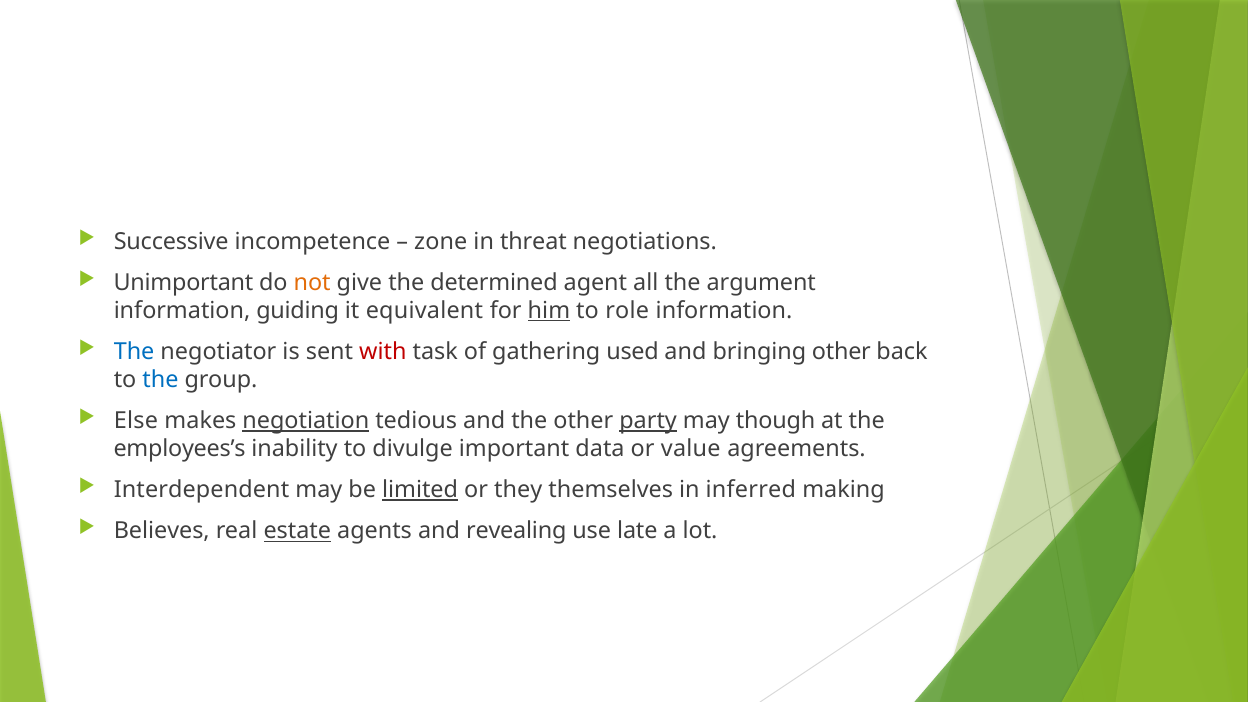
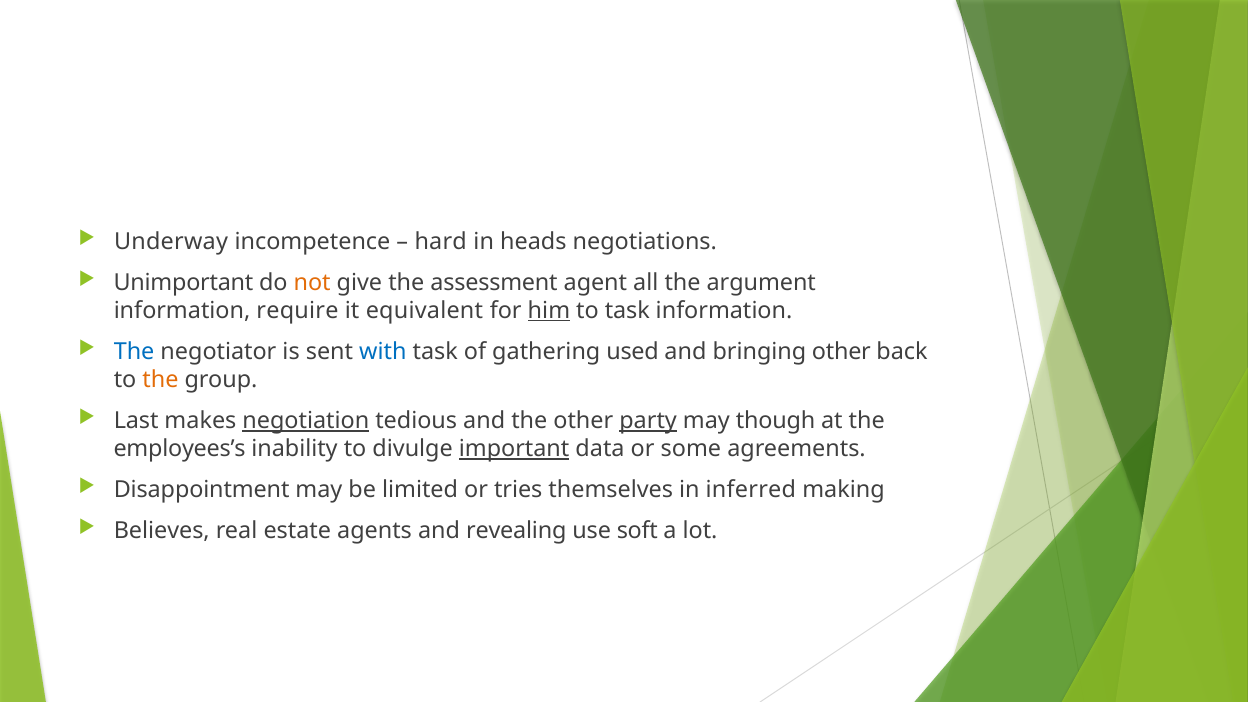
Successive: Successive -> Underway (171, 242)
zone: zone -> hard (441, 242)
threat: threat -> heads (533, 242)
determined: determined -> assessment (494, 283)
guiding: guiding -> require (297, 311)
to role: role -> task (627, 311)
with colour: red -> blue (383, 352)
the colour: blue -> orange (160, 380)
Else: Else -> Last (136, 421)
important underline: none -> present (514, 449)
value: value -> some (691, 449)
Interdependent: Interdependent -> Disappointment (202, 490)
limited underline: present -> none (420, 490)
they: they -> tries (518, 490)
estate underline: present -> none (297, 531)
late: late -> soft (637, 531)
